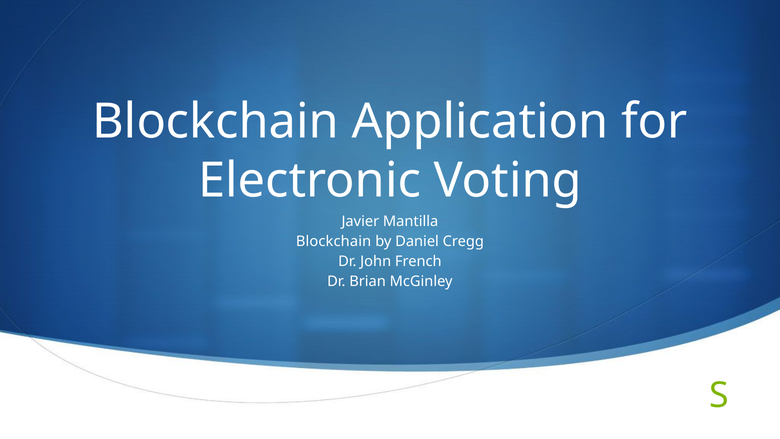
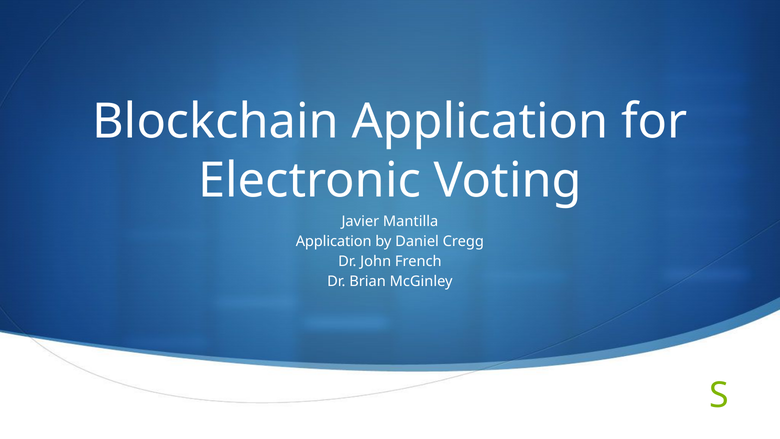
Blockchain: Blockchain -> Application (334, 241)
